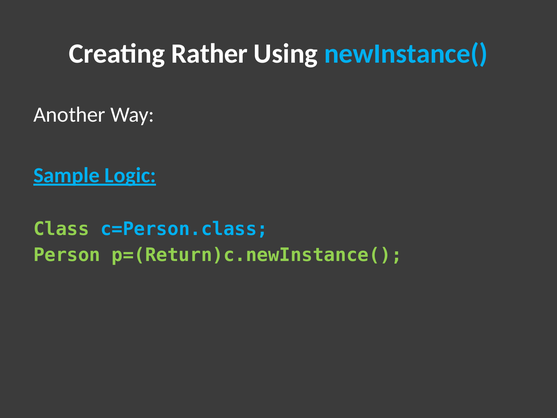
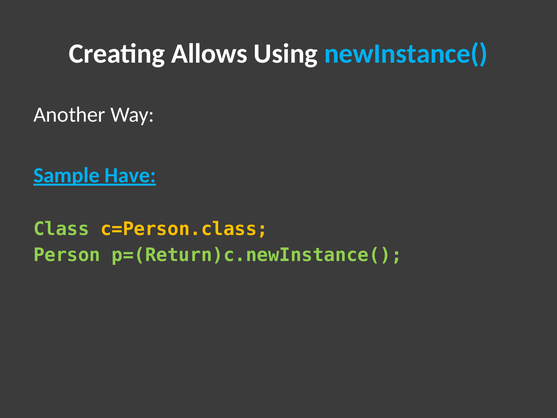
Rather: Rather -> Allows (209, 53)
Logic: Logic -> Have (130, 175)
c=Person.class colour: light blue -> yellow (184, 229)
